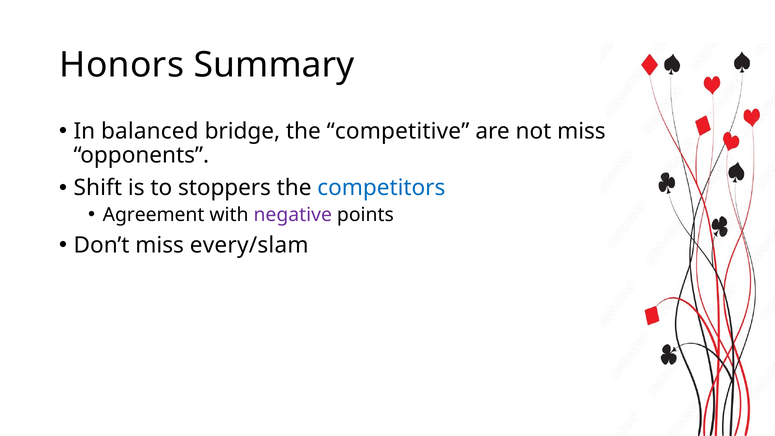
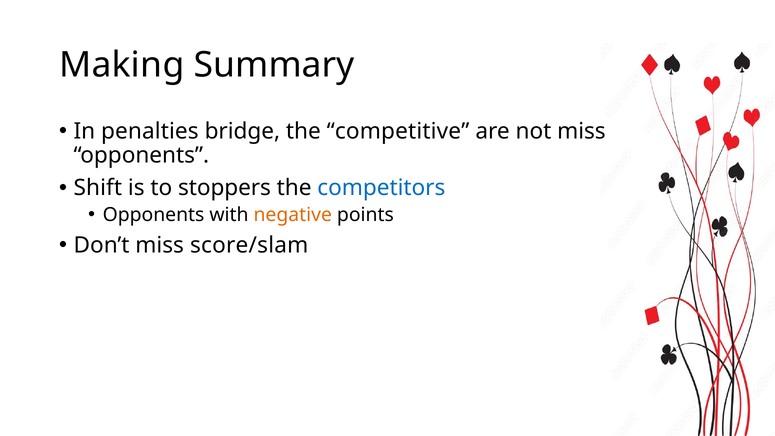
Honors: Honors -> Making (122, 65)
balanced: balanced -> penalties (150, 131)
Agreement: Agreement -> Opponents (154, 215)
negative colour: purple -> orange (293, 215)
every/slam: every/slam -> score/slam (249, 245)
